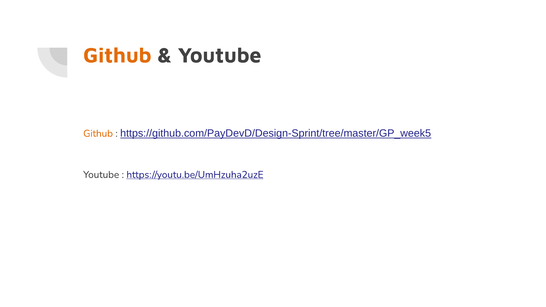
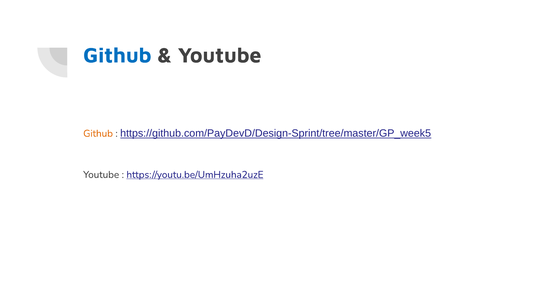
Github colour: orange -> blue (117, 55)
